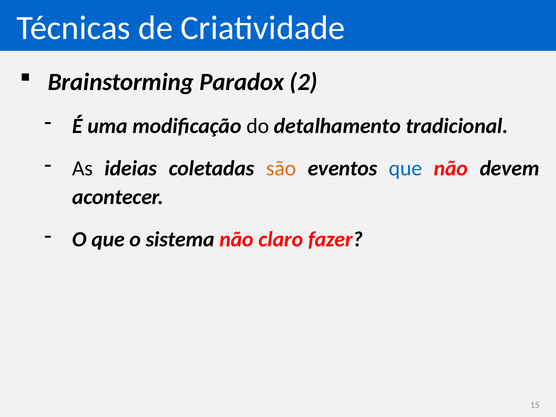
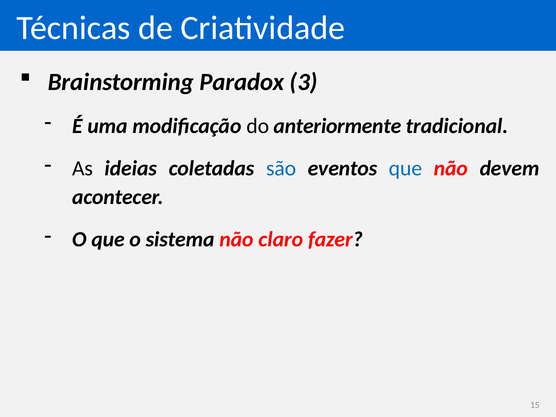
2: 2 -> 3 (304, 82)
detalhamento: detalhamento -> anteriormente (337, 126)
são colour: orange -> blue (281, 168)
